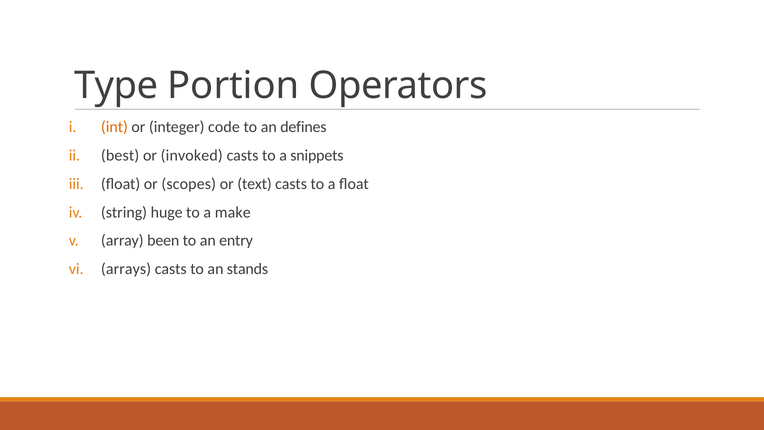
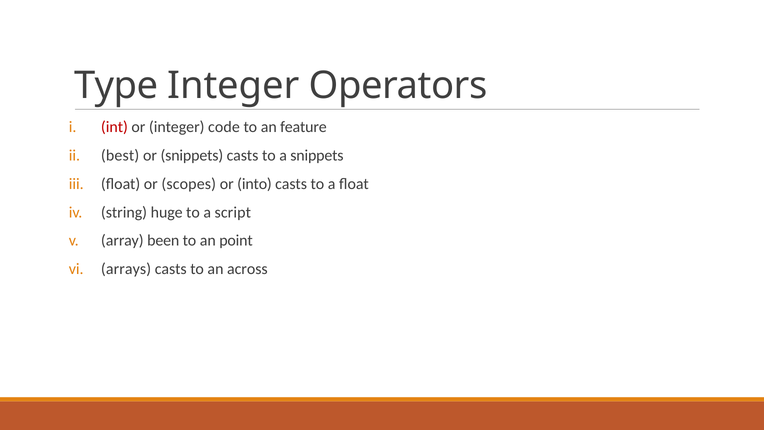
Type Portion: Portion -> Integer (233, 86)
int colour: orange -> red (114, 127)
defines: defines -> feature (303, 127)
or invoked: invoked -> snippets (192, 155)
text: text -> into (255, 184)
make: make -> script (233, 212)
entry: entry -> point (236, 240)
stands: stands -> across (247, 269)
